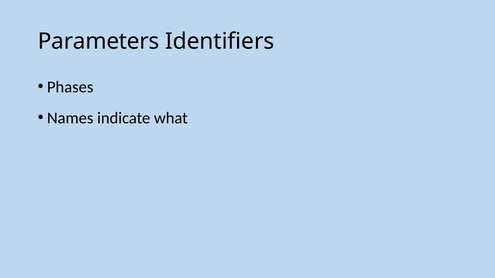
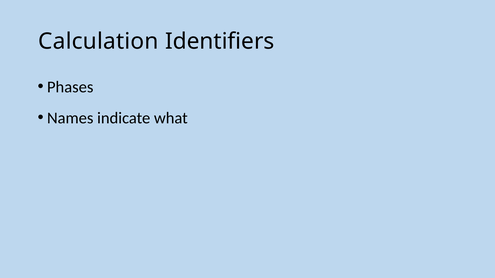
Parameters: Parameters -> Calculation (98, 42)
